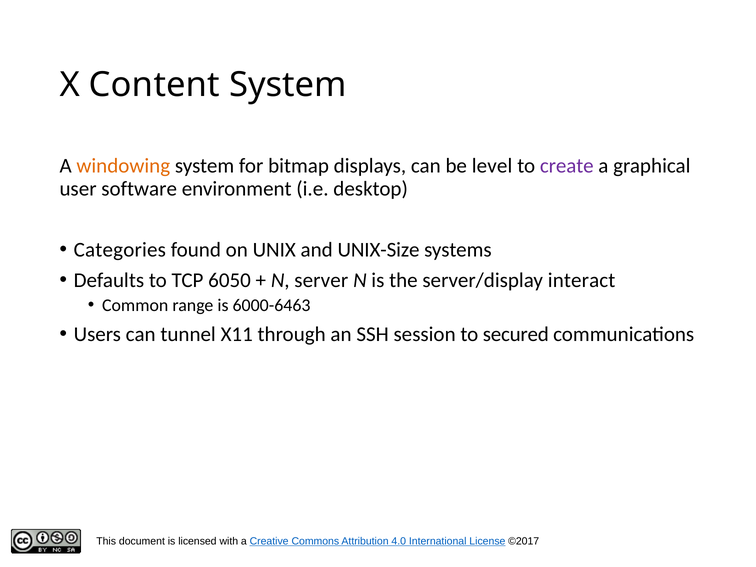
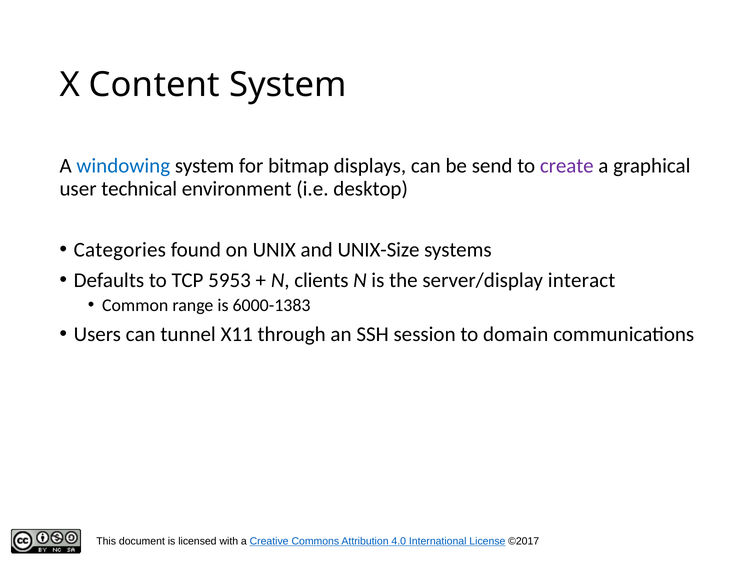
windowing colour: orange -> blue (123, 166)
level: level -> send (492, 166)
software: software -> technical (139, 189)
6050: 6050 -> 5953 (230, 280)
server: server -> clients (321, 280)
6000-6463: 6000-6463 -> 6000-1383 (272, 305)
secured: secured -> domain (516, 334)
